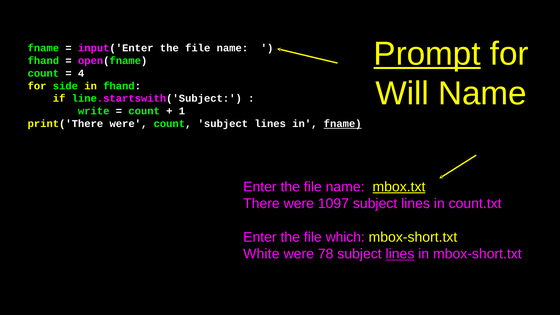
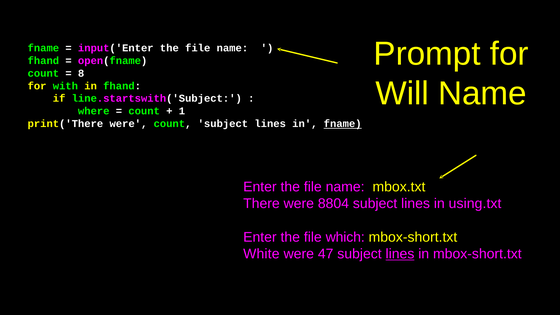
Prompt underline: present -> none (427, 54)
4: 4 -> 8 (81, 73)
side: side -> with (65, 86)
write: write -> where (94, 111)
mbox.txt underline: present -> none (399, 187)
1097: 1097 -> 8804 (333, 204)
count.txt: count.txt -> using.txt (475, 204)
78: 78 -> 47 (326, 254)
